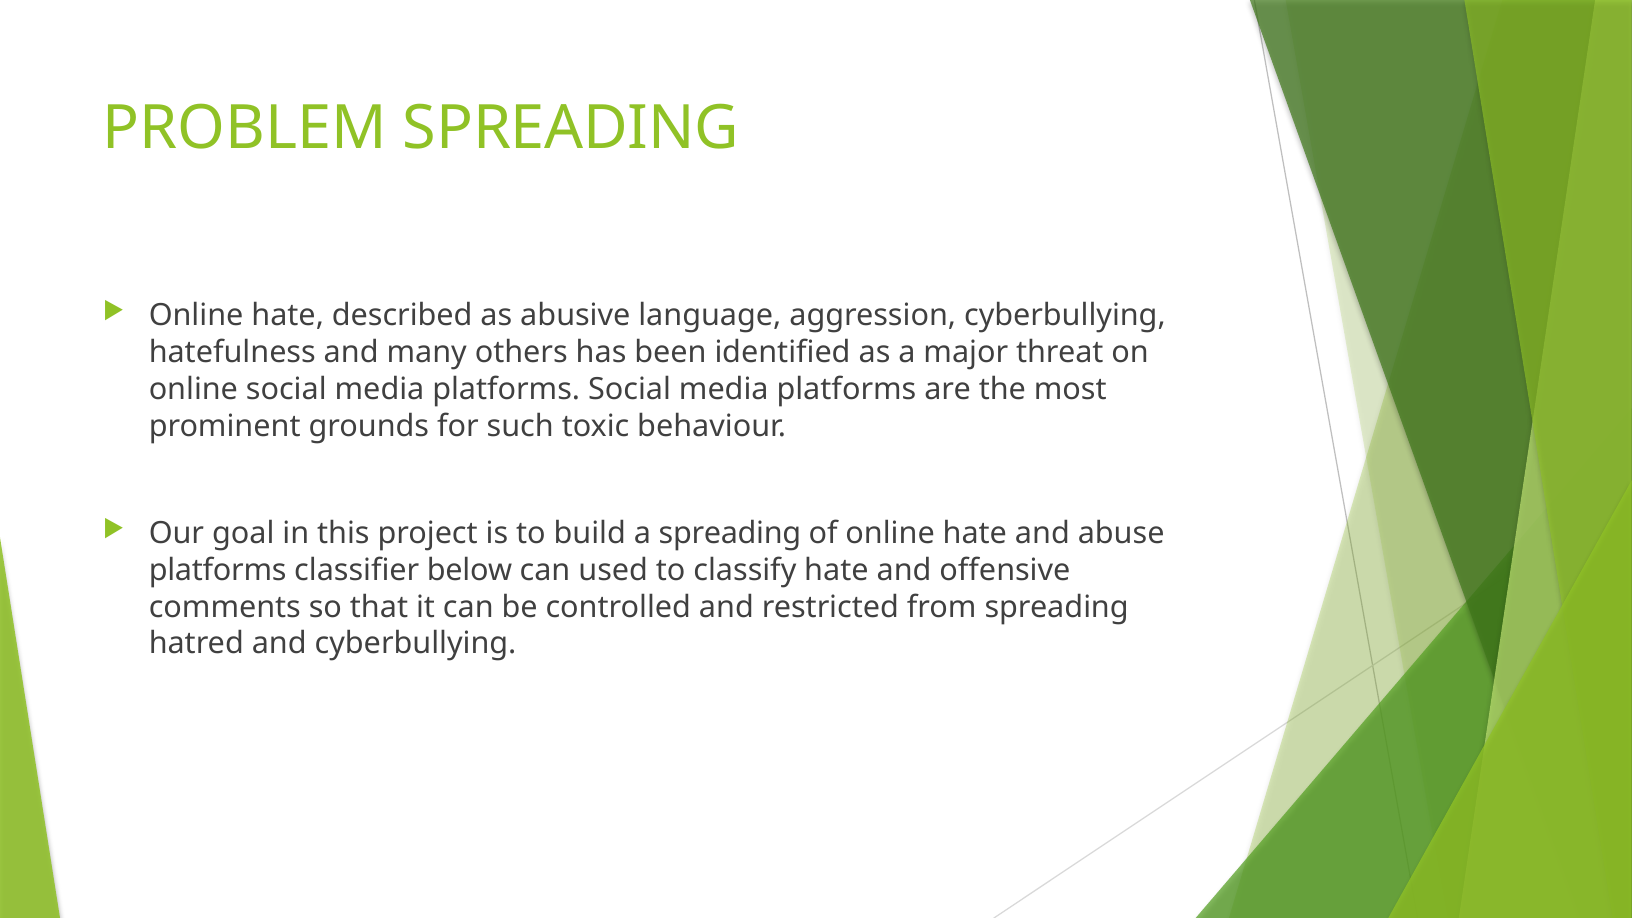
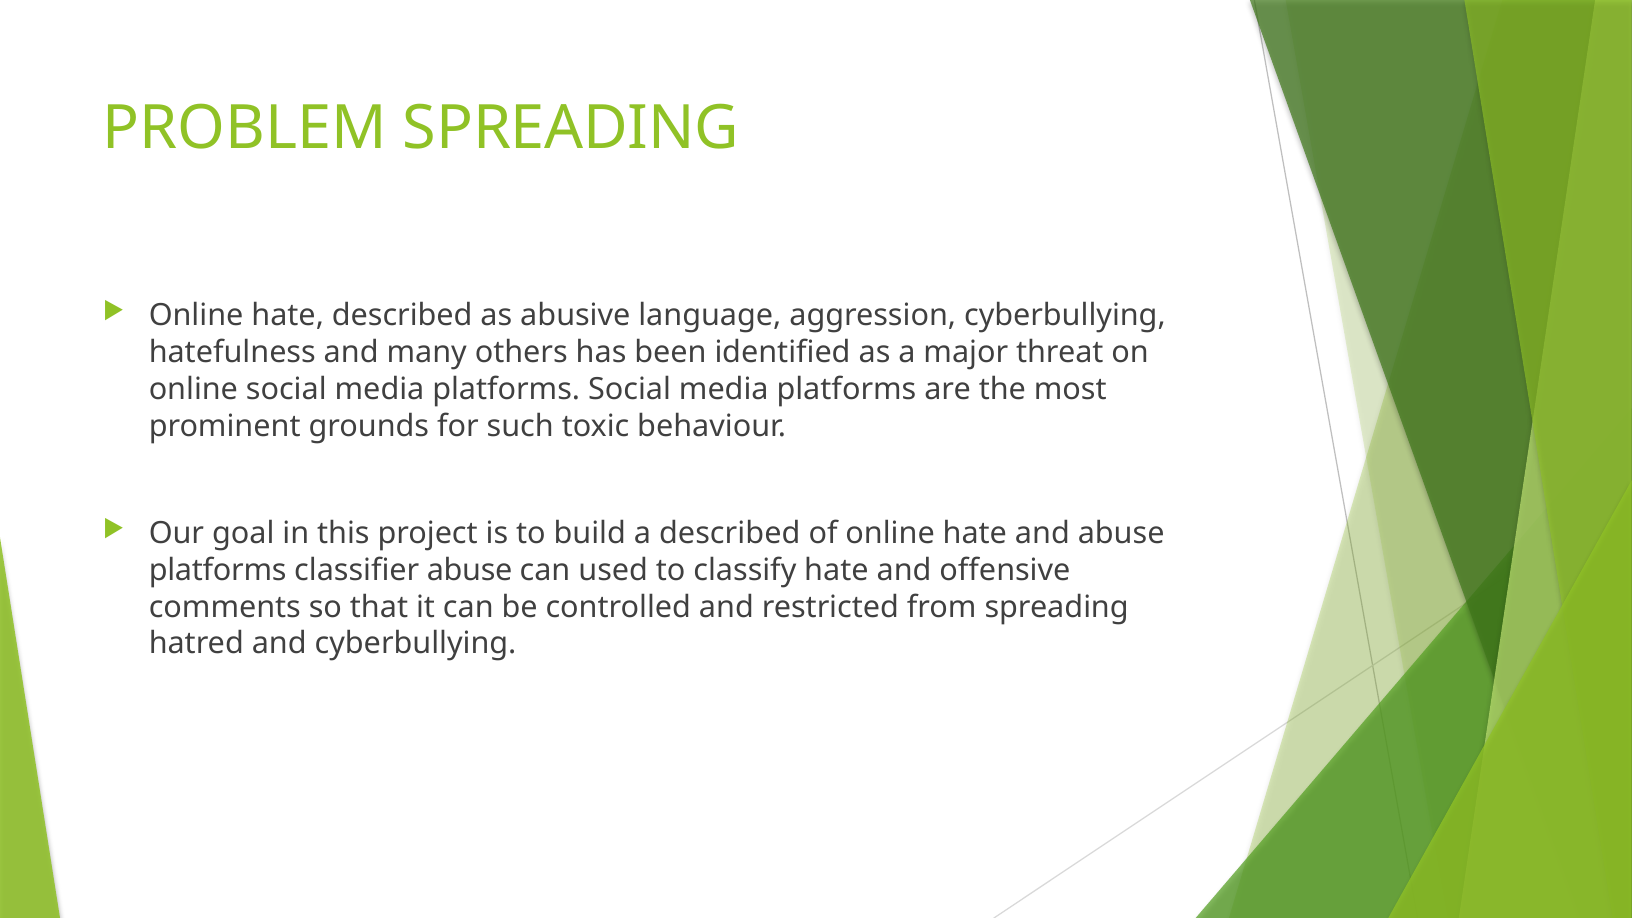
a spreading: spreading -> described (730, 533)
classifier below: below -> abuse (470, 570)
